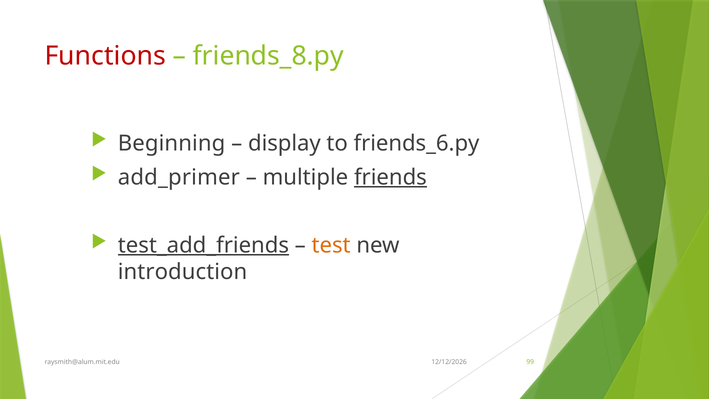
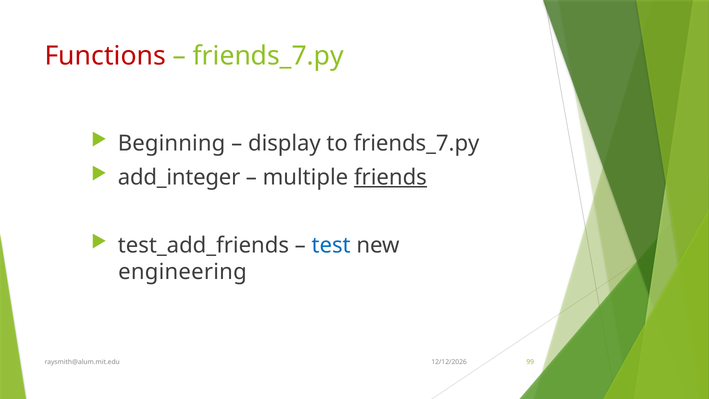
friends_8.py: friends_8.py -> friends_7.py (268, 56)
to friends_6.py: friends_6.py -> friends_7.py (416, 143)
add_primer: add_primer -> add_integer (179, 177)
test_add_friends underline: present -> none (203, 245)
test colour: orange -> blue (331, 245)
introduction: introduction -> engineering (182, 272)
